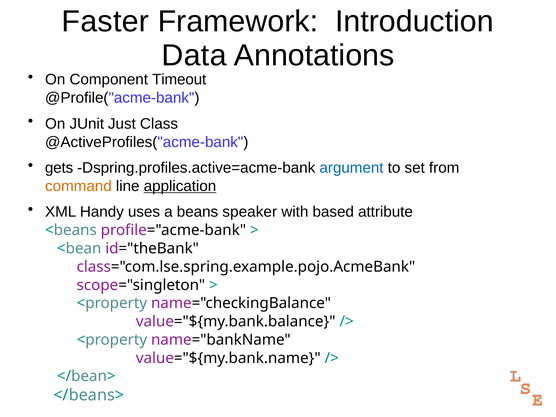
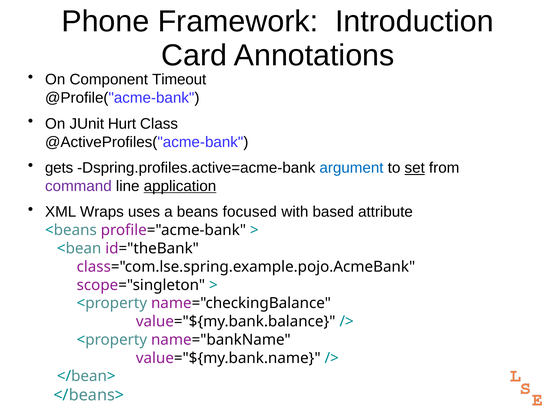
Faster: Faster -> Phone (105, 21)
Data: Data -> Card (194, 55)
Just: Just -> Hurt (122, 124)
set underline: none -> present (415, 168)
command colour: orange -> purple (78, 186)
Handy: Handy -> Wraps (102, 212)
speaker: speaker -> focused (250, 212)
